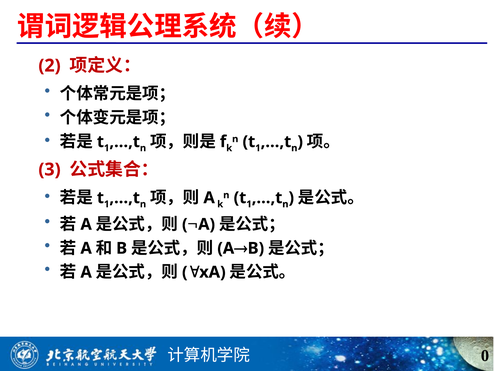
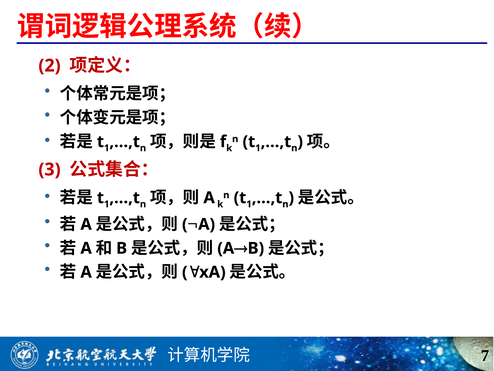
0: 0 -> 7 (485, 355)
